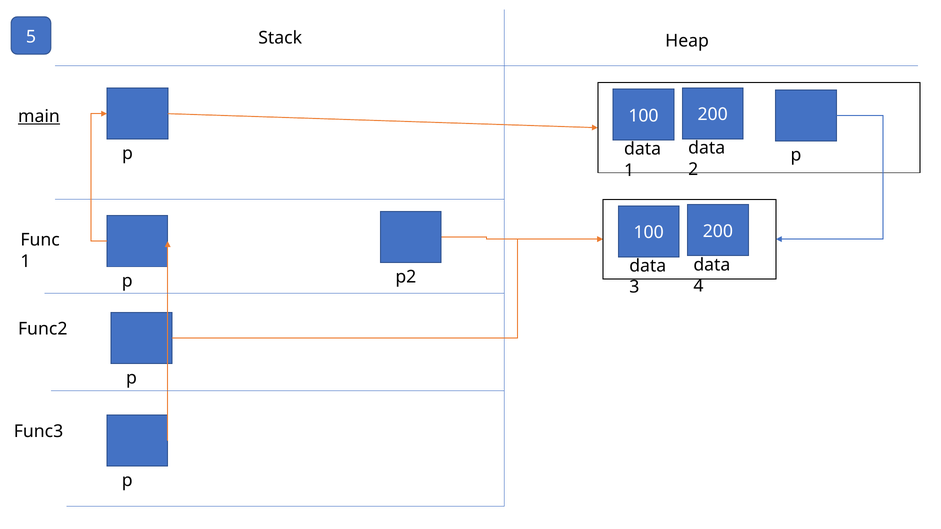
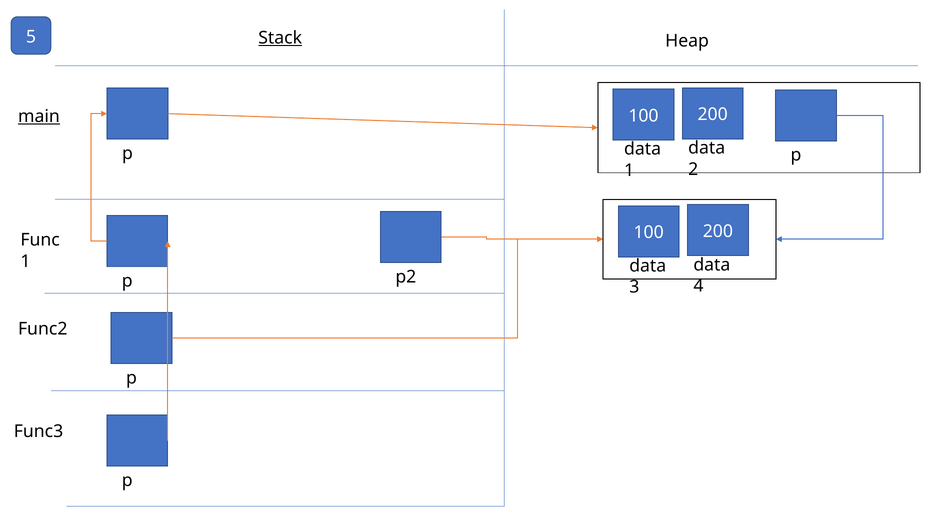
Stack underline: none -> present (280, 38)
